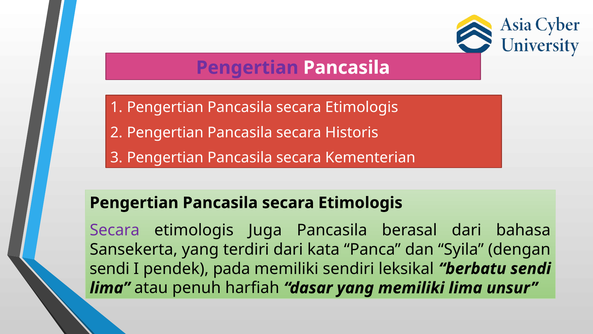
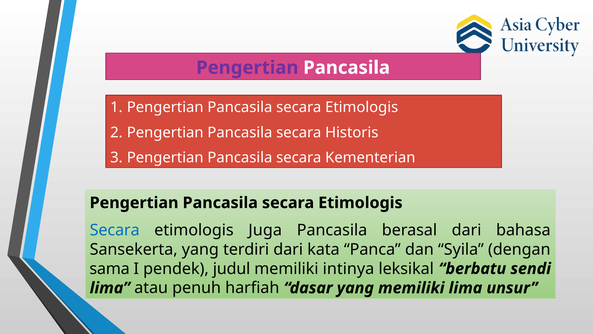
Secara colour: purple -> blue (115, 230)
sendi: sendi -> sama (110, 268)
pada: pada -> judul (232, 268)
sendiri: sendiri -> intinya (348, 268)
